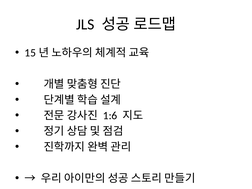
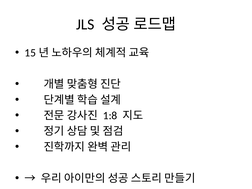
1:6: 1:6 -> 1:8 (110, 116)
